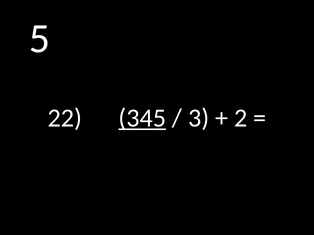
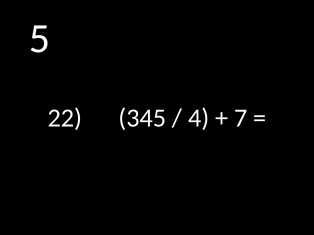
345 underline: present -> none (142, 118)
3: 3 -> 4 (199, 118)
2: 2 -> 7 (241, 118)
